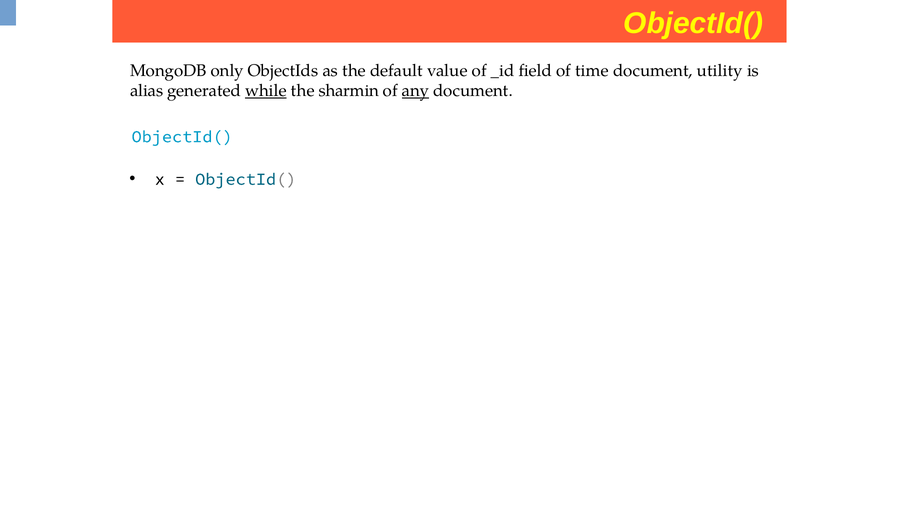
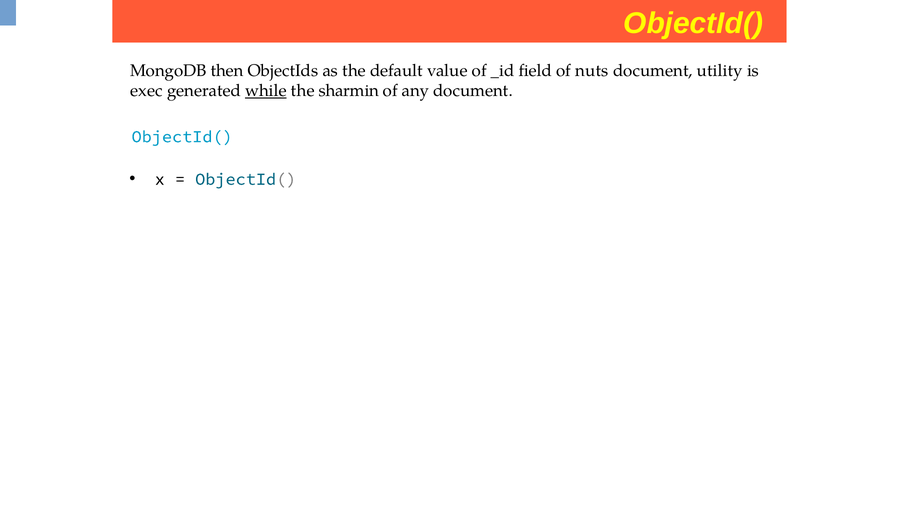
only: only -> then (227, 71)
time: time -> nuts (592, 71)
alias: alias -> exec (146, 91)
any underline: present -> none (416, 91)
